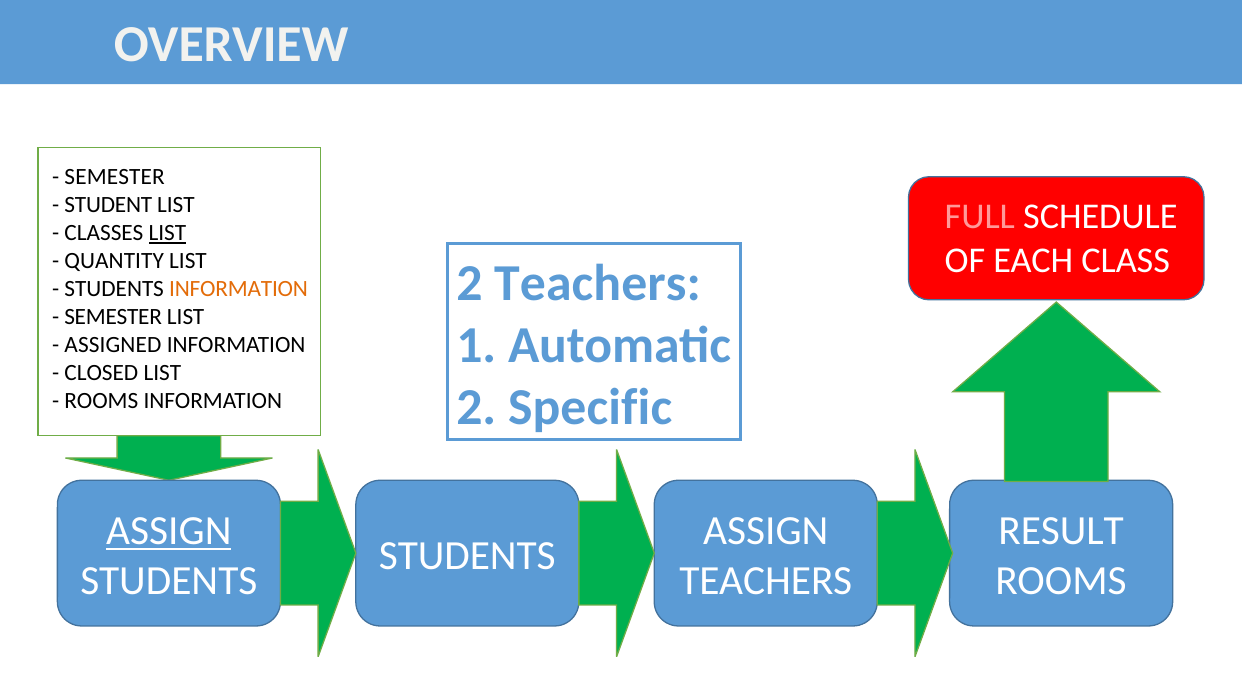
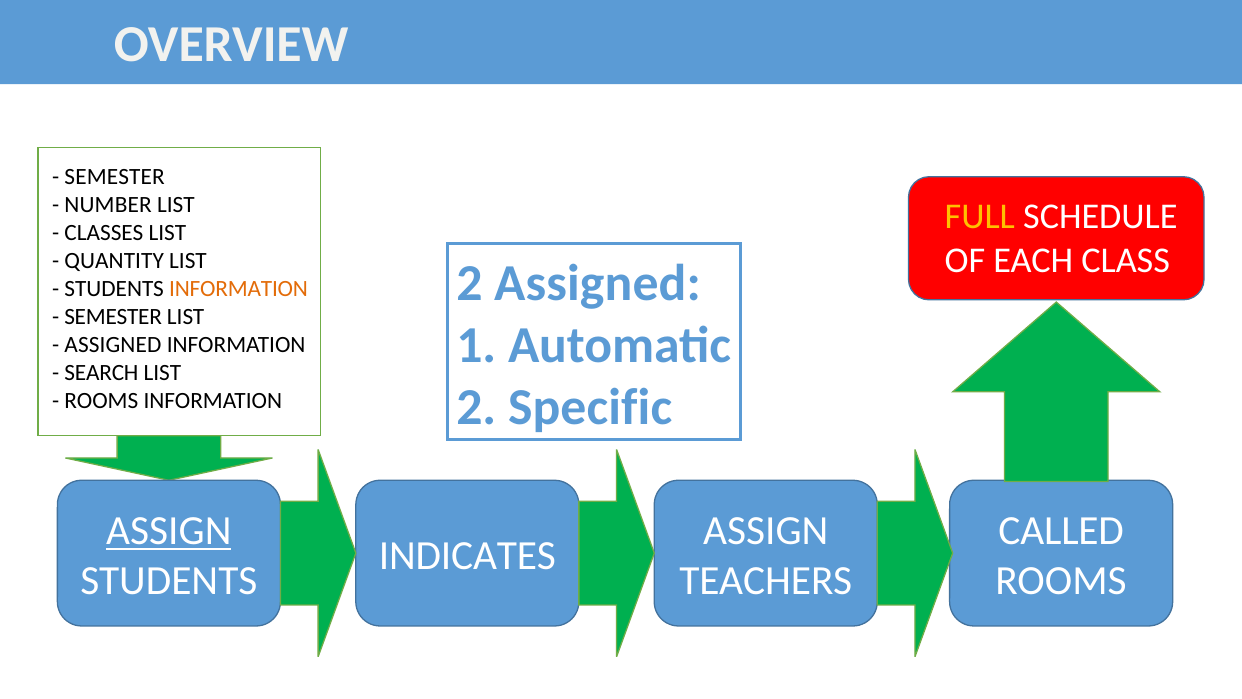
STUDENT: STUDENT -> NUMBER (108, 205)
FULL colour: pink -> yellow (980, 217)
LIST underline: present -> none (167, 233)
2 Teachers: Teachers -> Assigned (598, 283)
CLOSED: CLOSED -> SEARCH (101, 372)
RESULT: RESULT -> CALLED (1061, 531)
STUDENTS: STUDENTS -> INDICATES (467, 556)
